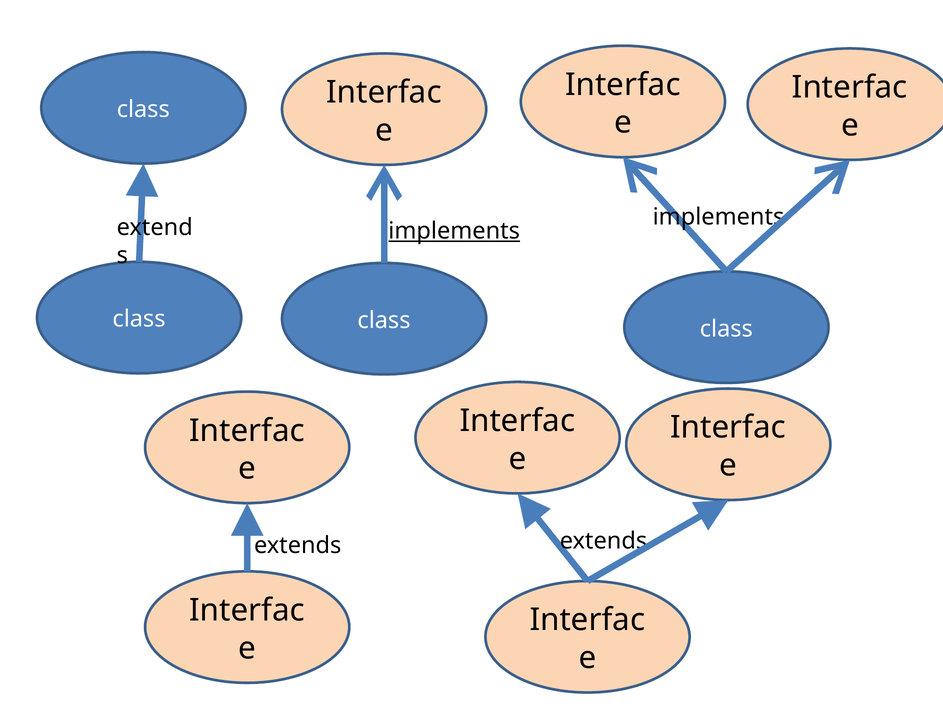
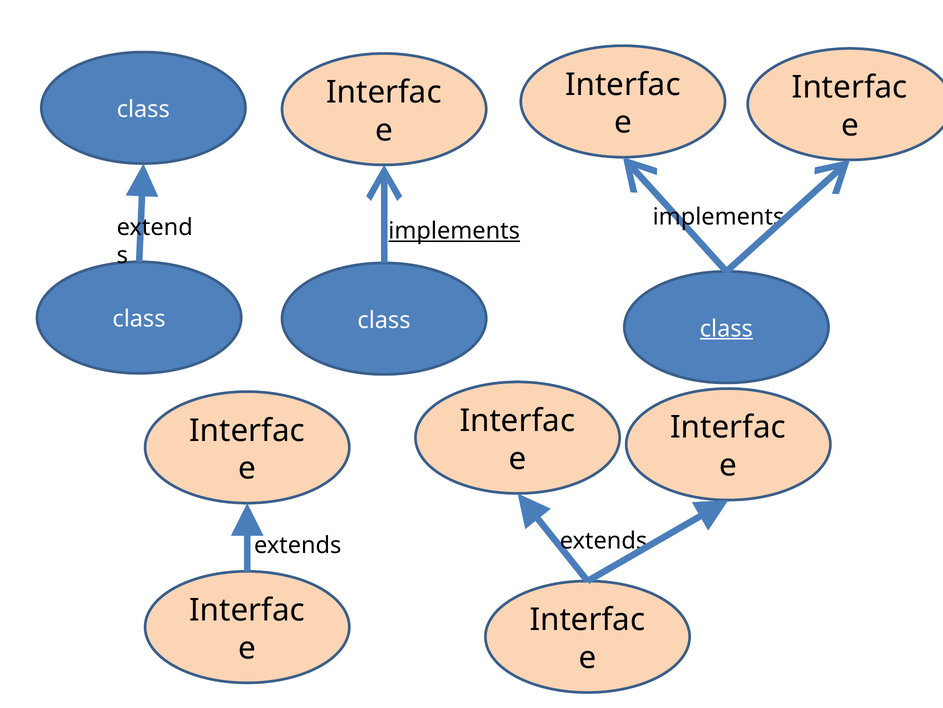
class underline: none -> present (726, 328)
